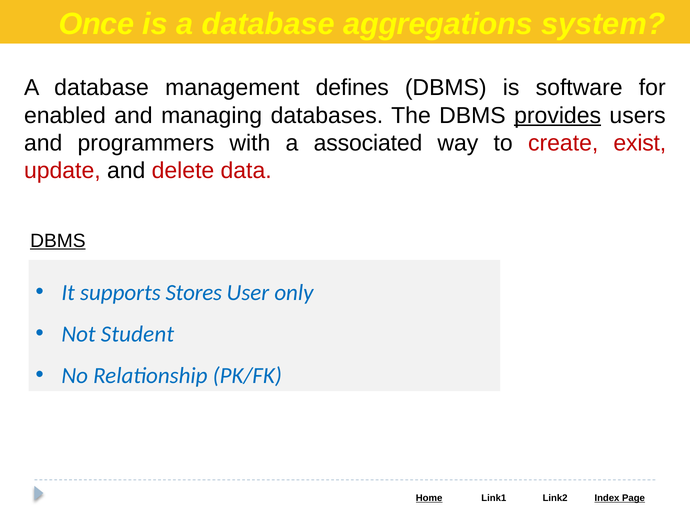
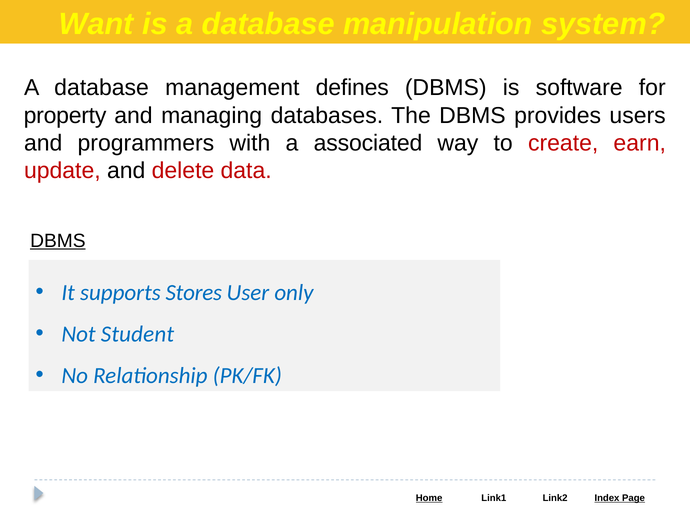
Once: Once -> Want (96, 24)
aggregations: aggregations -> manipulation (438, 24)
enabled: enabled -> property (65, 115)
provides underline: present -> none (558, 115)
exist: exist -> earn (640, 143)
